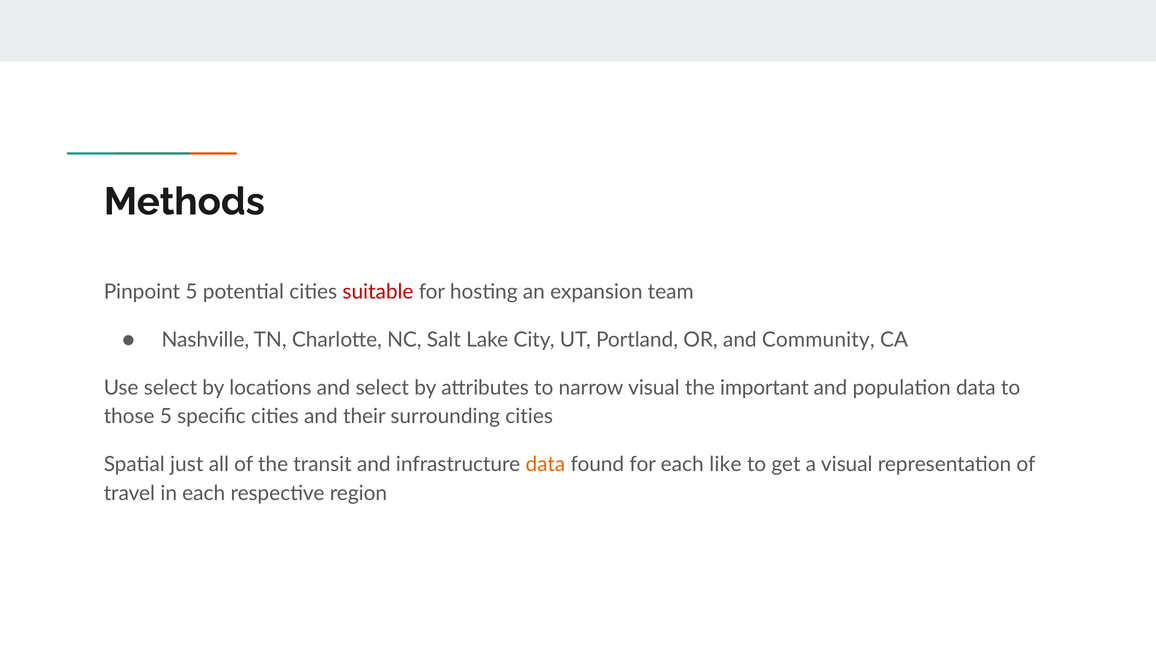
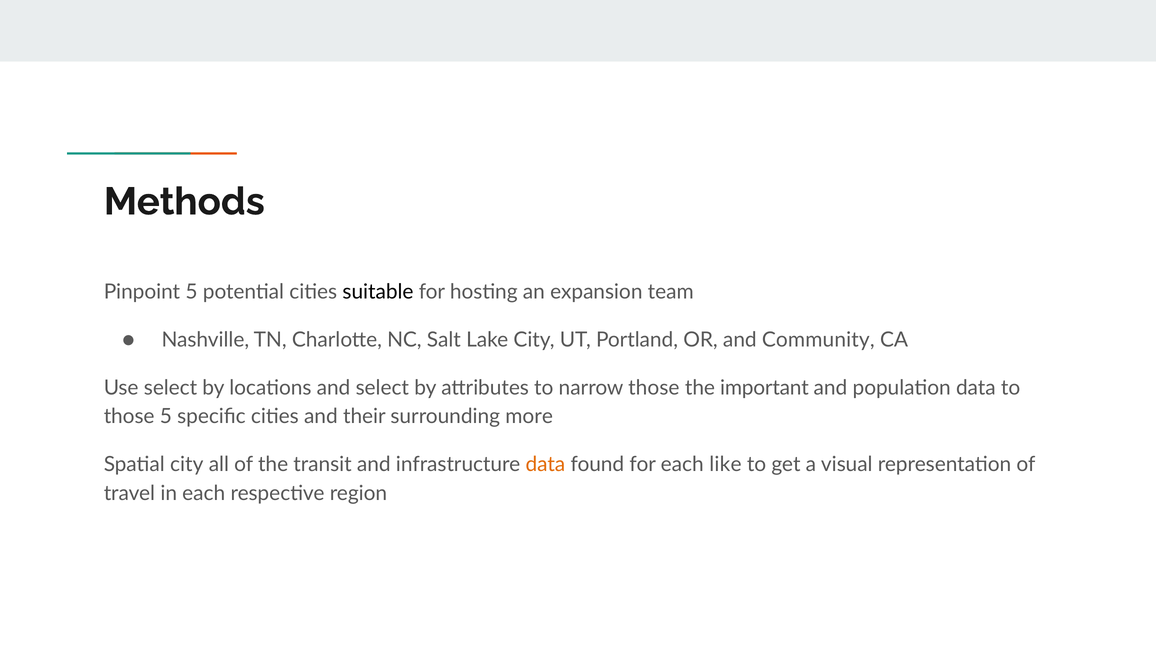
suitable colour: red -> black (378, 292)
narrow visual: visual -> those (654, 388)
surrounding cities: cities -> more (529, 417)
Spatial just: just -> city (187, 465)
